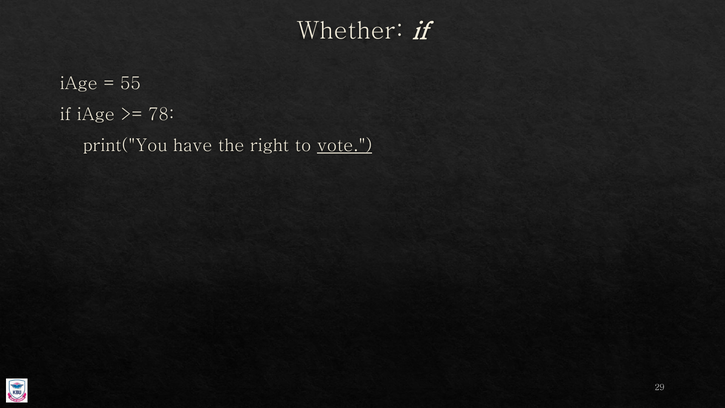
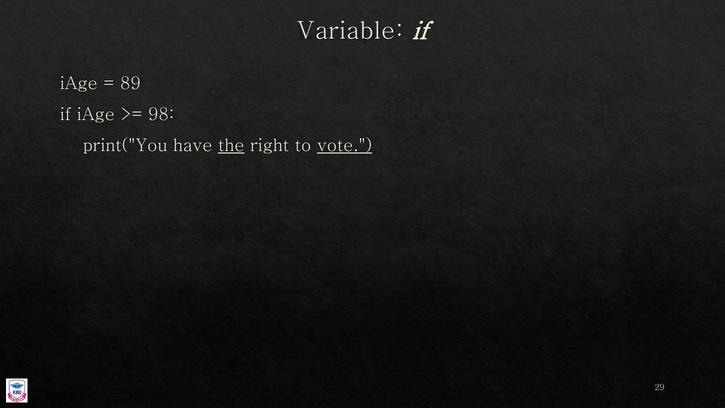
Whether: Whether -> Variable (350, 31)
55: 55 -> 89 (130, 83)
78: 78 -> 98 (161, 114)
the underline: none -> present (231, 145)
